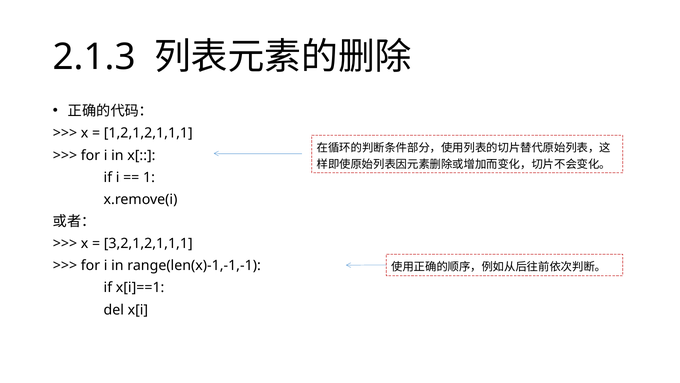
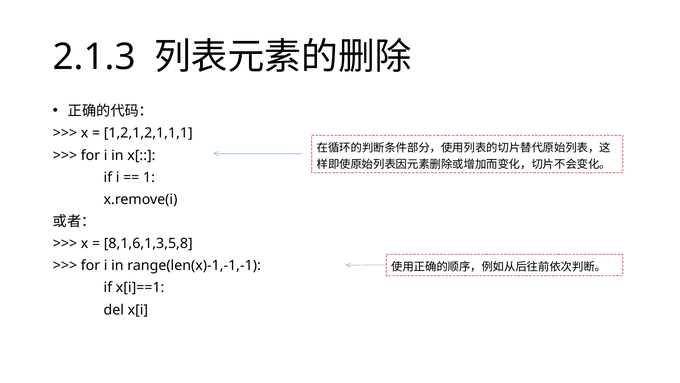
3,2,1,2,1,1,1: 3,2,1,2,1,1,1 -> 8,1,6,1,3,5,8 (148, 243)
